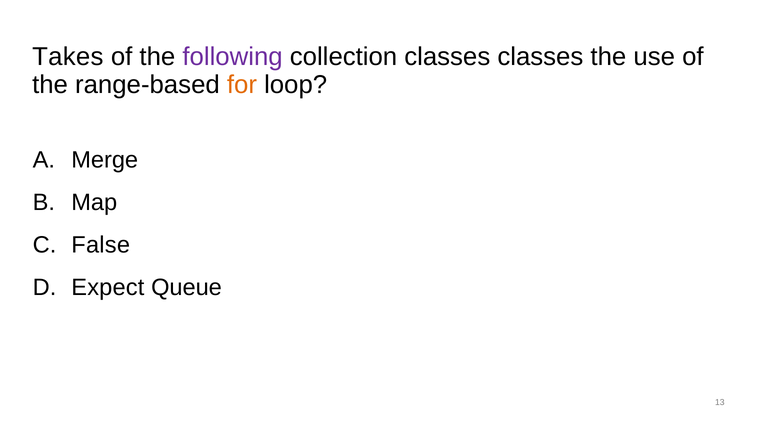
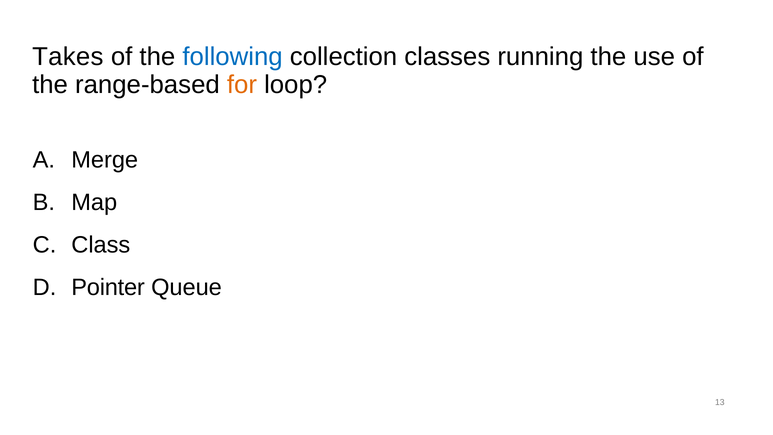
following colour: purple -> blue (233, 57)
classes classes: classes -> running (540, 57)
False: False -> Class (101, 245)
Expect: Expect -> Pointer (108, 287)
